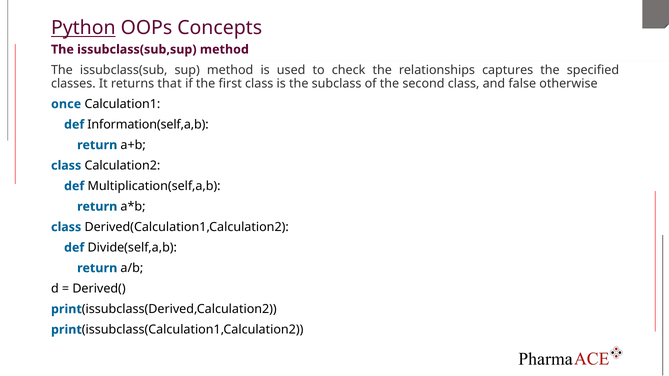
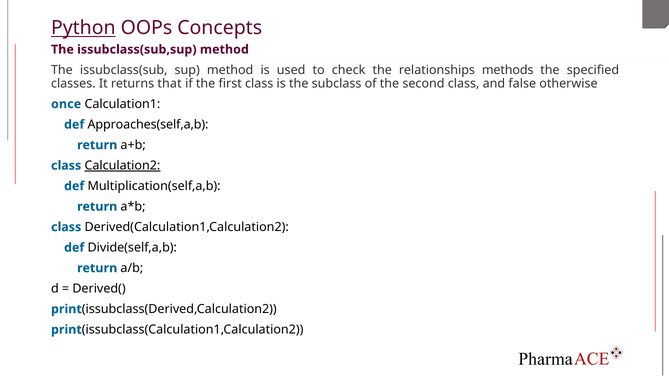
captures: captures -> methods (508, 70)
Information(self,a,b: Information(self,a,b -> Approaches(self,a,b (148, 125)
Calculation2 underline: none -> present (122, 166)
